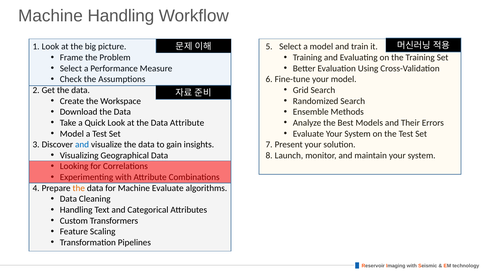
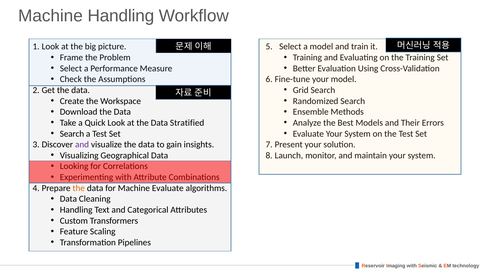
Data Attribute: Attribute -> Stratified (187, 123)
Model: Model -> Search (72, 134)
and colour: blue -> purple (82, 145)
